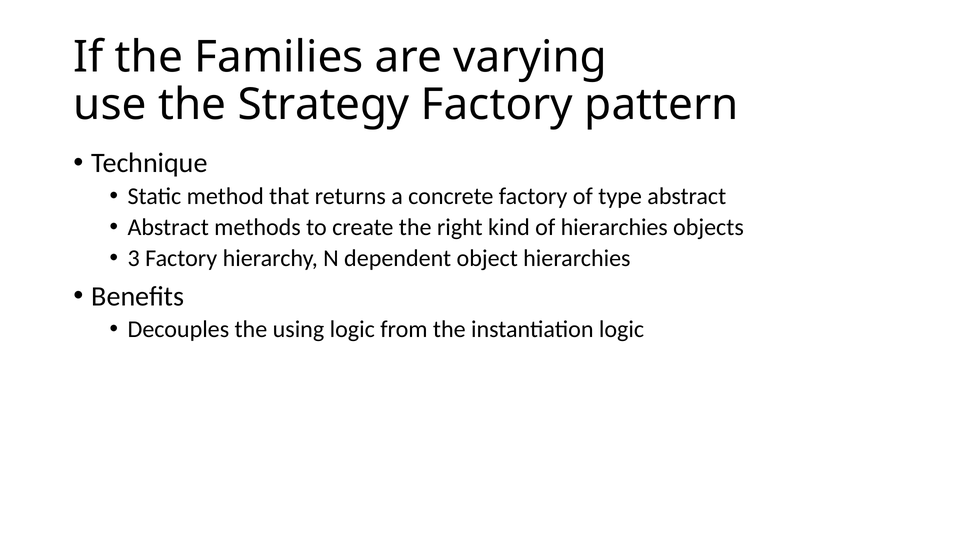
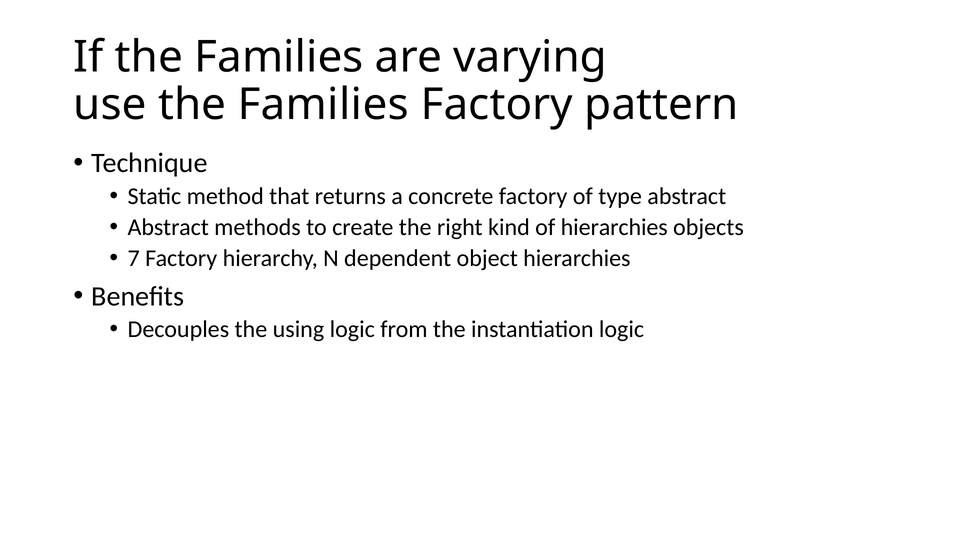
use the Strategy: Strategy -> Families (323, 105)
3: 3 -> 7 (134, 258)
